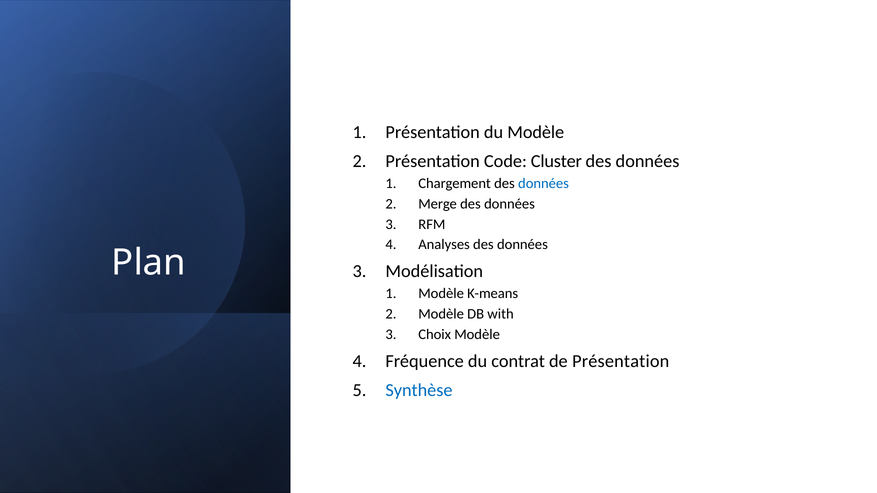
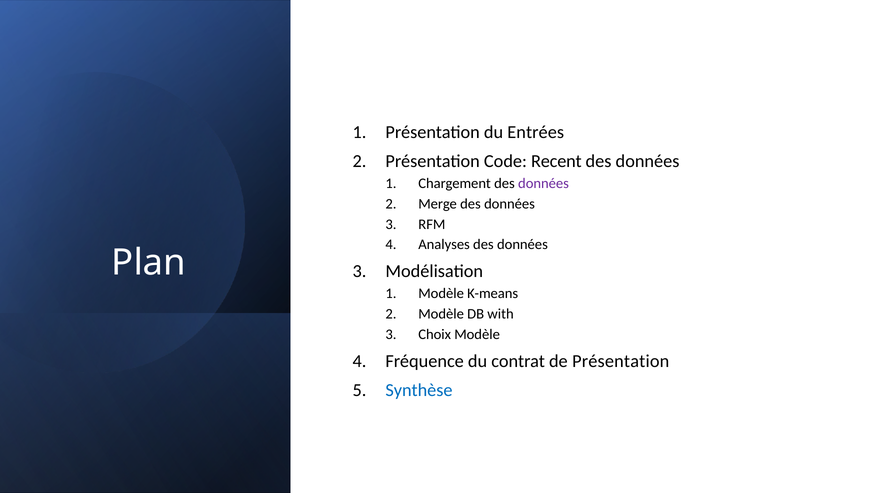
du Modèle: Modèle -> Entrées (536, 133)
Cluster: Cluster -> Recent (556, 161)
données colour: blue -> purple (544, 184)
